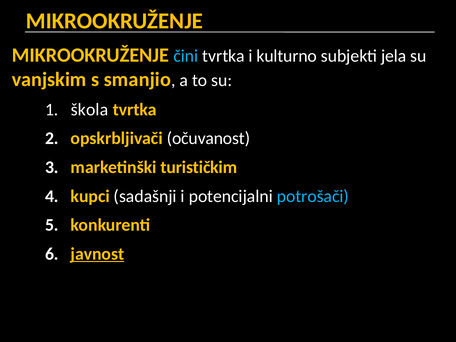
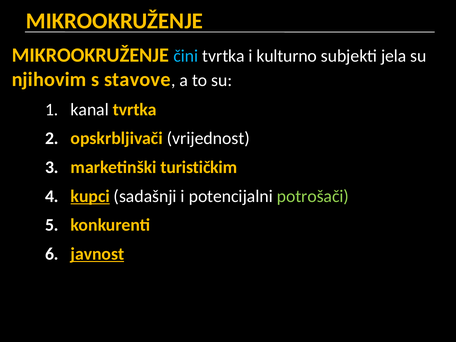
vanjskim: vanjskim -> njihovim (49, 79)
smanjio: smanjio -> stavove (137, 79)
škola: škola -> kanal (90, 110)
očuvanost: očuvanost -> vrijednost (208, 138)
kupci underline: none -> present (90, 196)
potrošači colour: light blue -> light green (313, 196)
